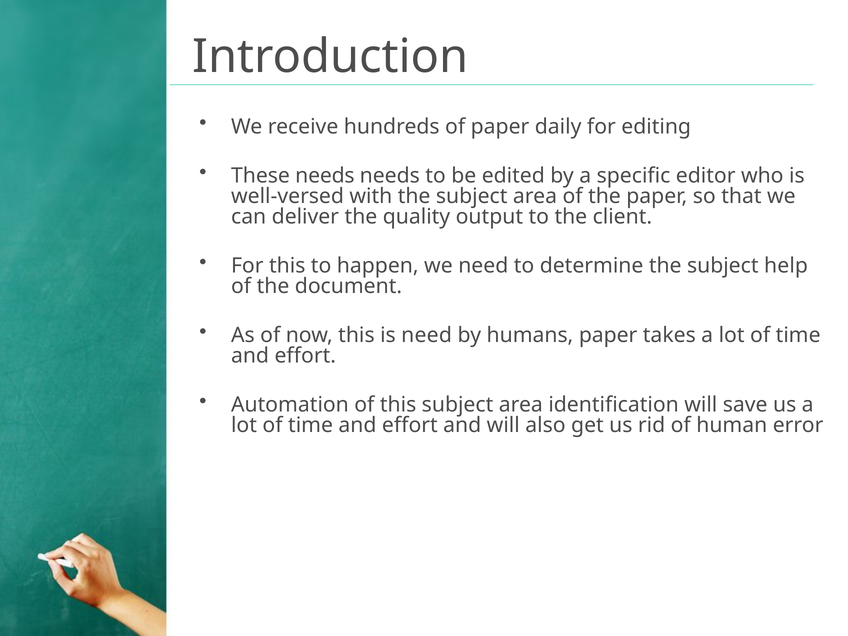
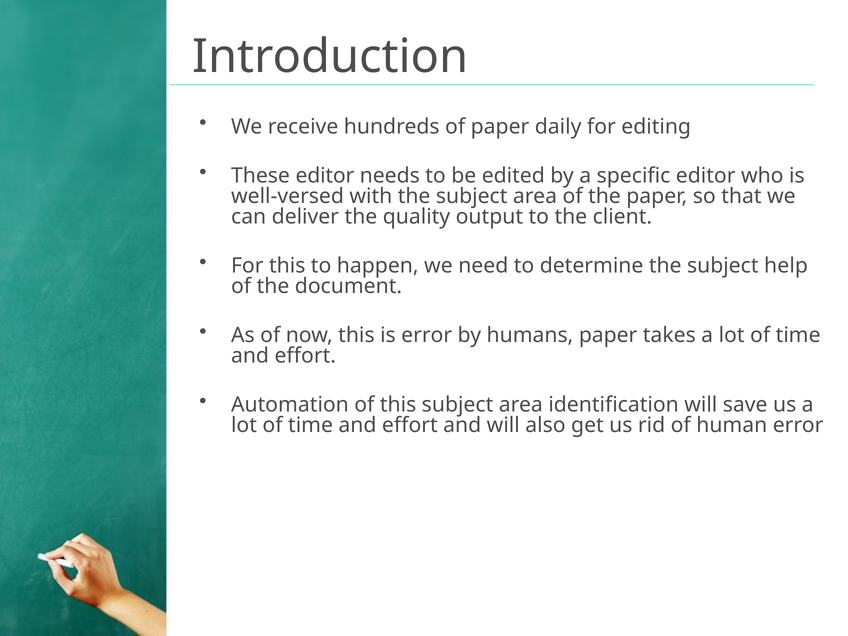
These needs: needs -> editor (325, 176)
is need: need -> error (427, 335)
